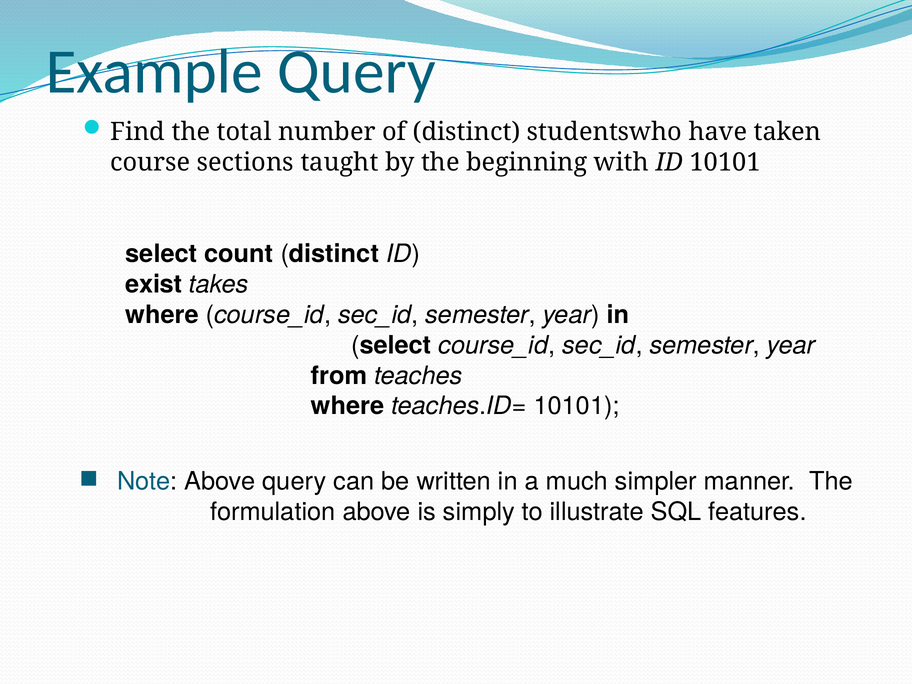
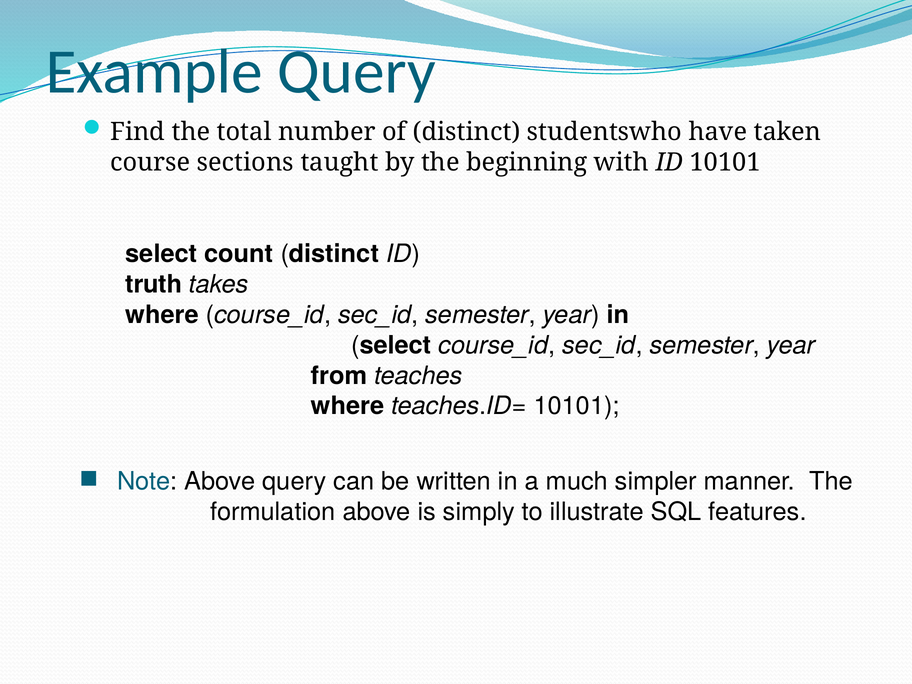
exist: exist -> truth (154, 284)
